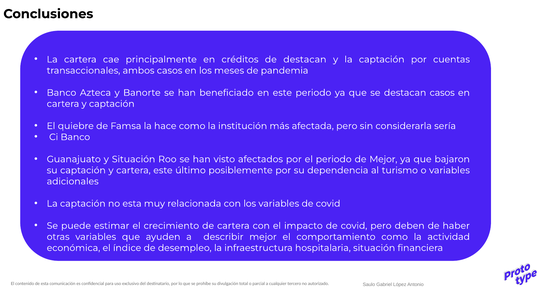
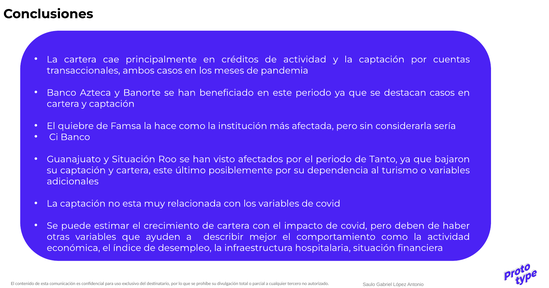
de destacan: destacan -> actividad (305, 59)
de Mejor: Mejor -> Tanto (383, 159)
